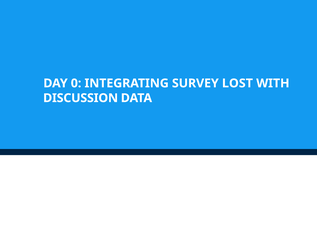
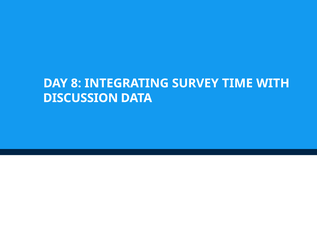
0: 0 -> 8 (76, 84)
LOST: LOST -> TIME (237, 84)
